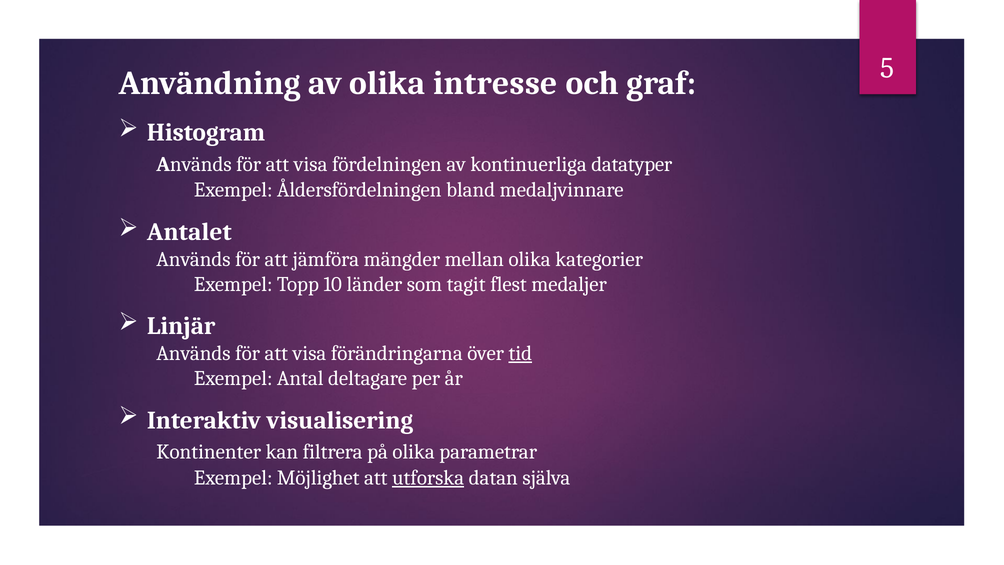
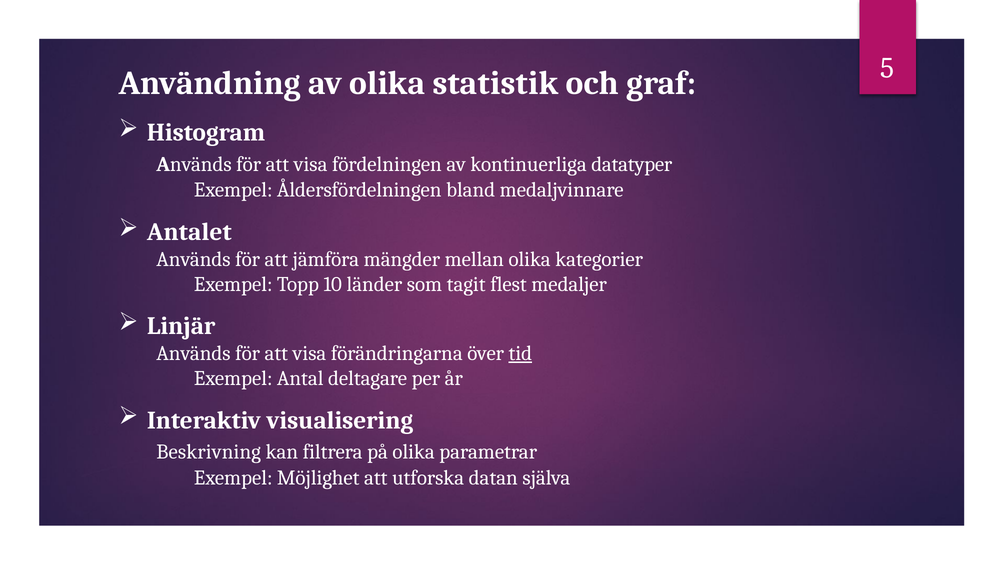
intresse: intresse -> statistik (495, 83)
Kontinenter: Kontinenter -> Beskrivning (209, 452)
utforska underline: present -> none (428, 477)
